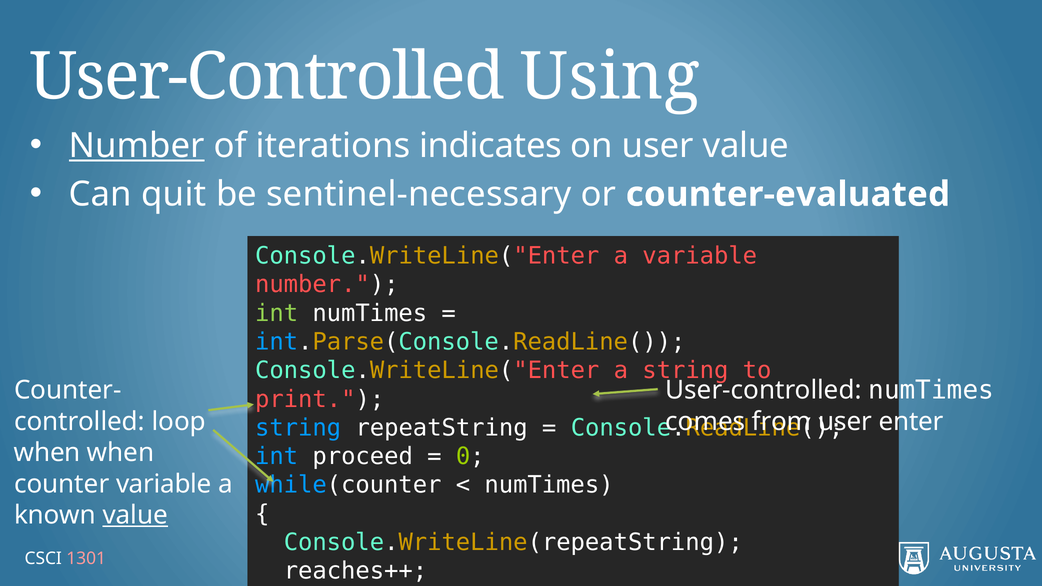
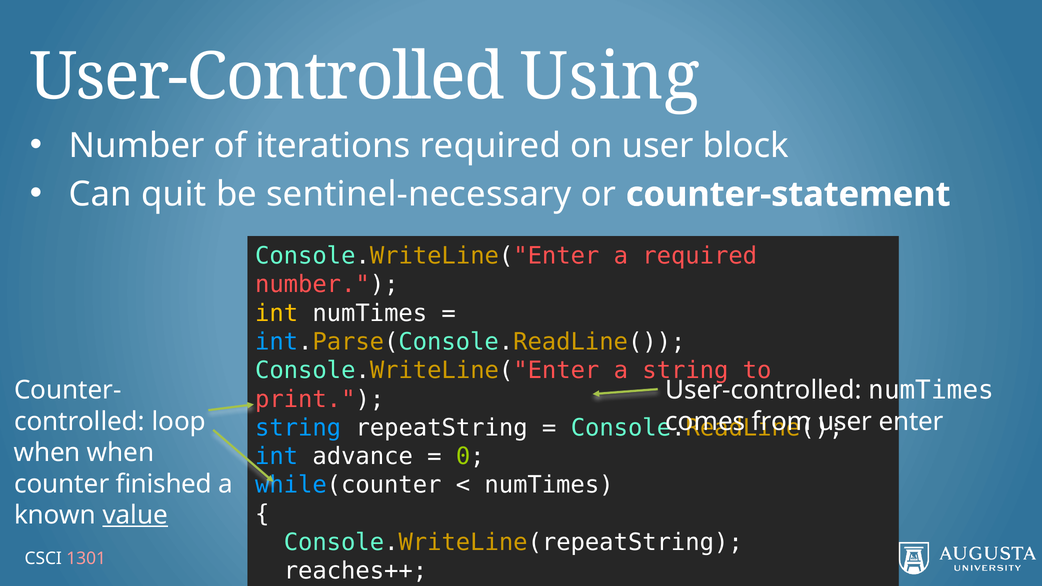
Number underline: present -> none (137, 146)
iterations indicates: indicates -> required (490, 146)
user value: value -> block (746, 146)
counter-evaluated: counter-evaluated -> counter-statement (788, 194)
a variable: variable -> required (700, 256)
int colour: light green -> yellow (277, 313)
proceed: proceed -> advance (363, 457)
counter variable: variable -> finished (164, 484)
